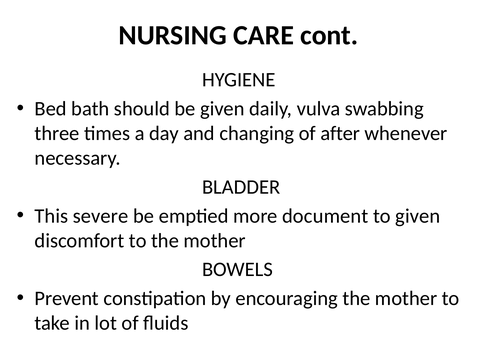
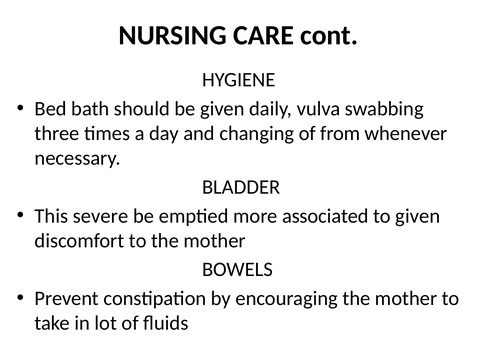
after: after -> from (340, 133)
document: document -> associated (325, 216)
